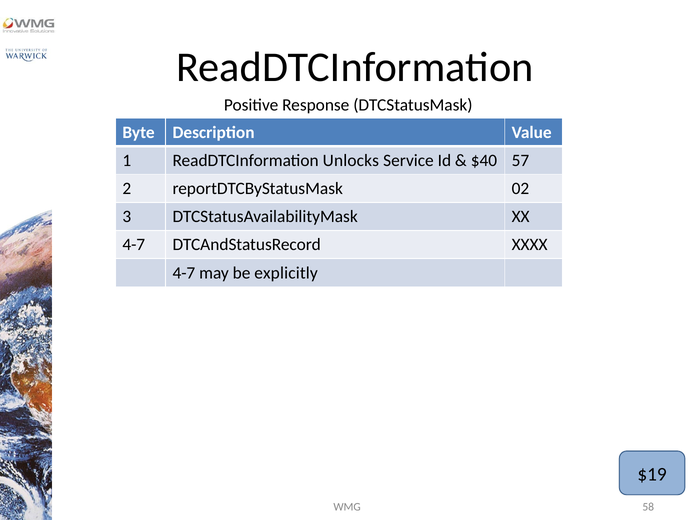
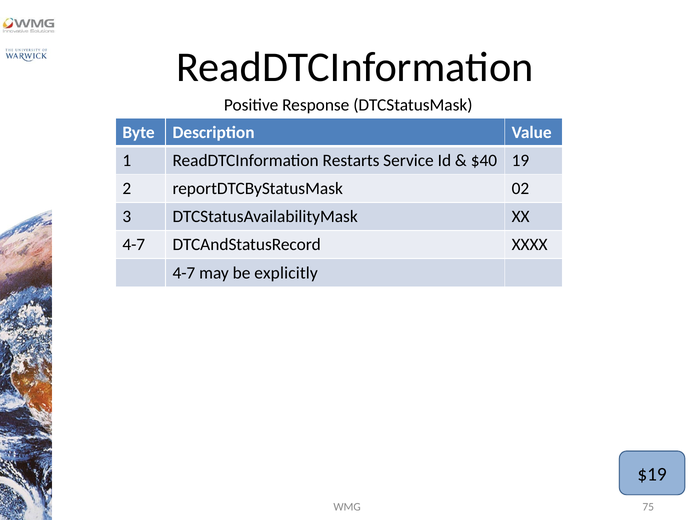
Unlocks: Unlocks -> Restarts (351, 160)
57: 57 -> 19 (520, 160)
58: 58 -> 75 (648, 507)
